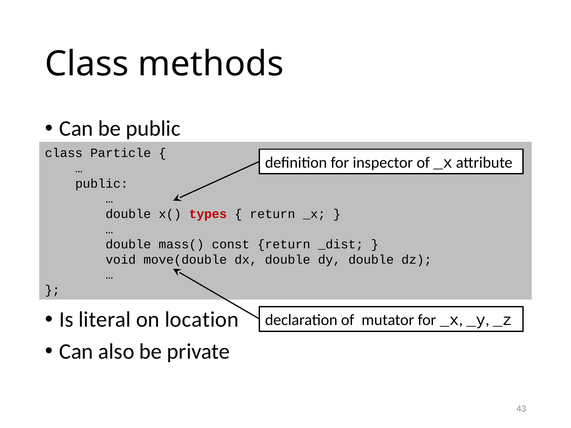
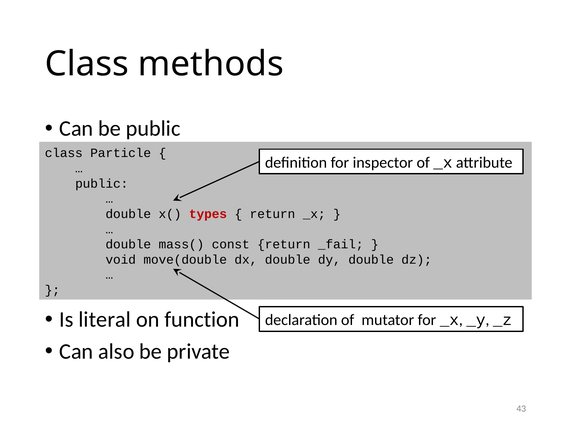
_dist: _dist -> _fail (341, 245)
location: location -> function (202, 320)
